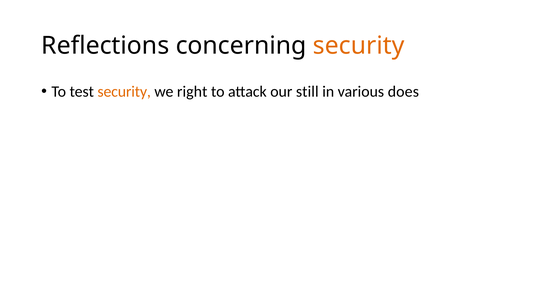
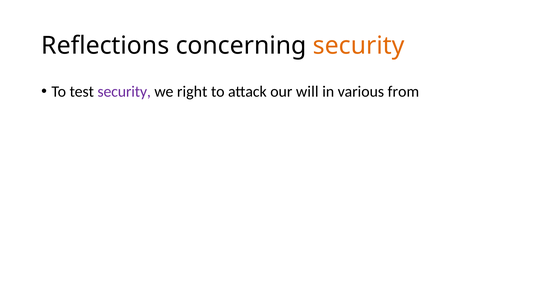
security colour: orange -> purple (124, 92)
still: still -> will (307, 92)
does: does -> from (403, 92)
